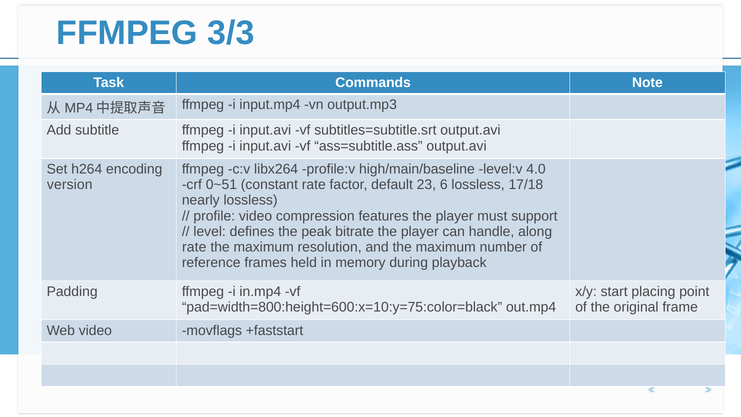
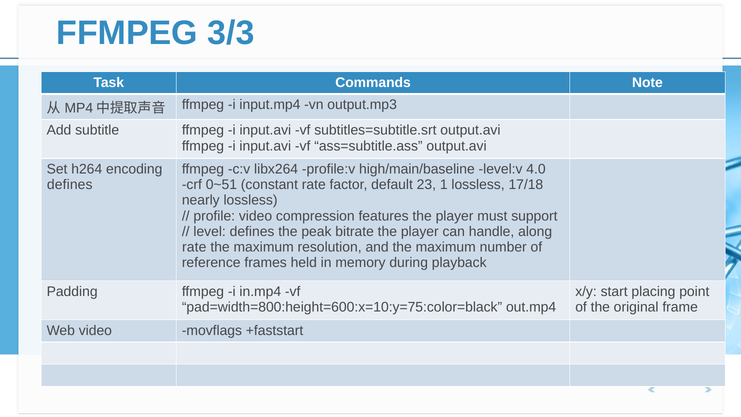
version: version -> defines (70, 185)
6: 6 -> 1 (444, 185)
